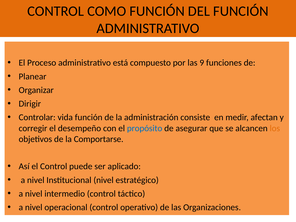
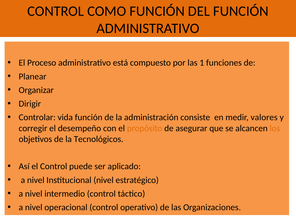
9: 9 -> 1 (202, 63)
afectan: afectan -> valores (264, 117)
propósito colour: blue -> orange (145, 128)
Comportarse: Comportarse -> Tecnológicos (99, 139)
